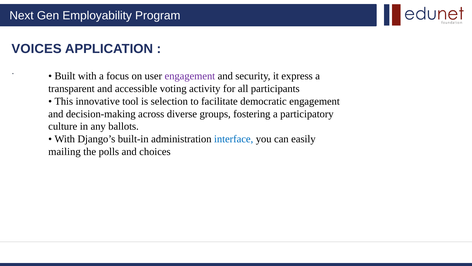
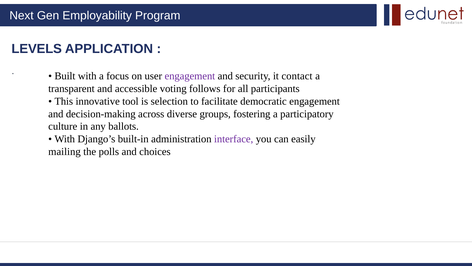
VOICES: VOICES -> LEVELS (37, 49)
express: express -> contact (297, 76)
activity: activity -> follows (205, 89)
interface colour: blue -> purple (234, 139)
